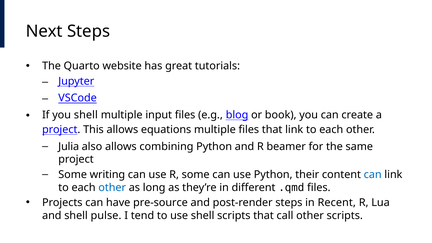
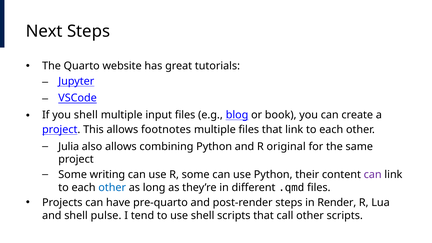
equations: equations -> footnotes (166, 130)
beamer: beamer -> original (286, 146)
can colour: blue -> purple (373, 175)
pre-source: pre-source -> pre-quarto (160, 203)
Recent: Recent -> Render (337, 203)
